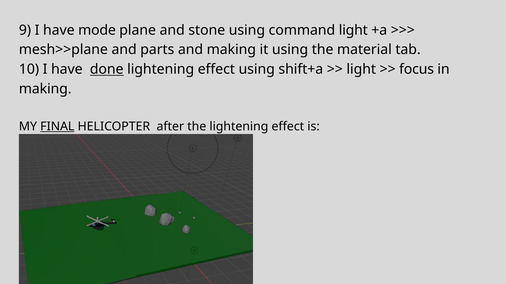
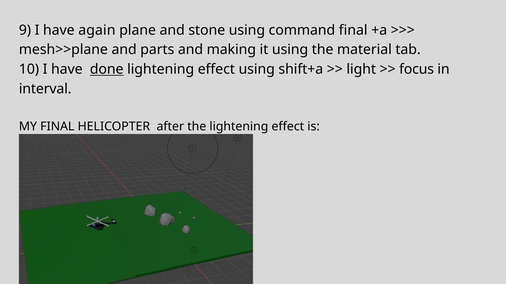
mode: mode -> again (97, 30)
command light: light -> final (353, 30)
making: making -> interval (45, 89)
FINAL underline: present -> none (57, 127)
